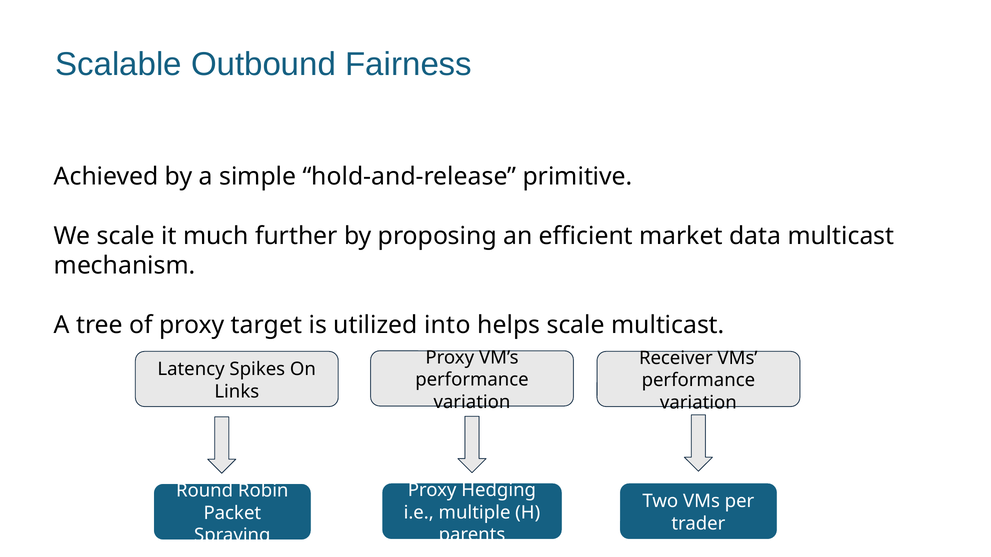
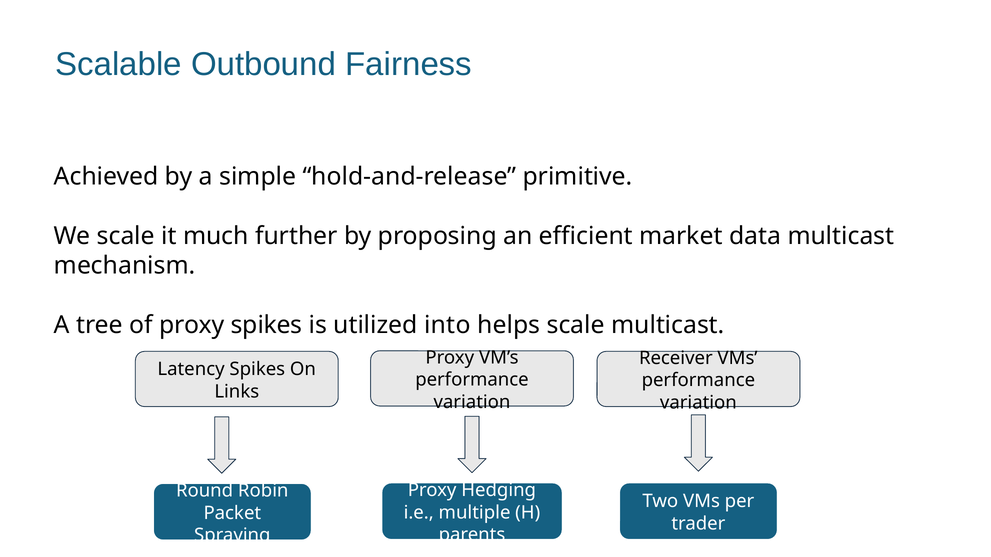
proxy target: target -> spikes (267, 325)
